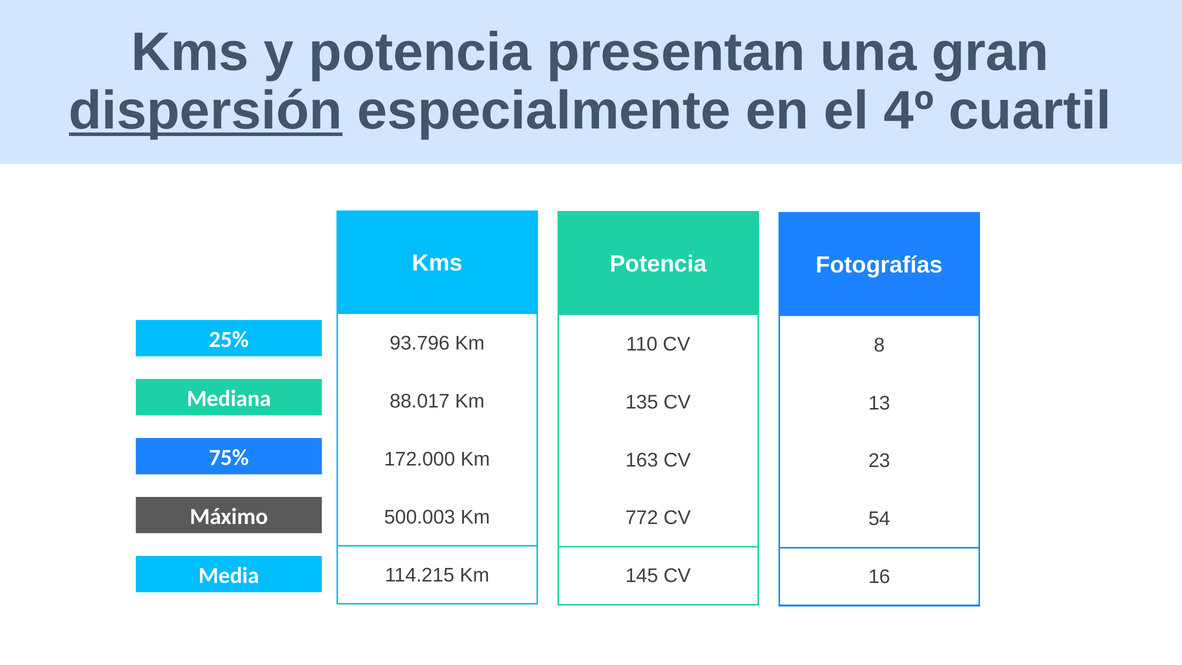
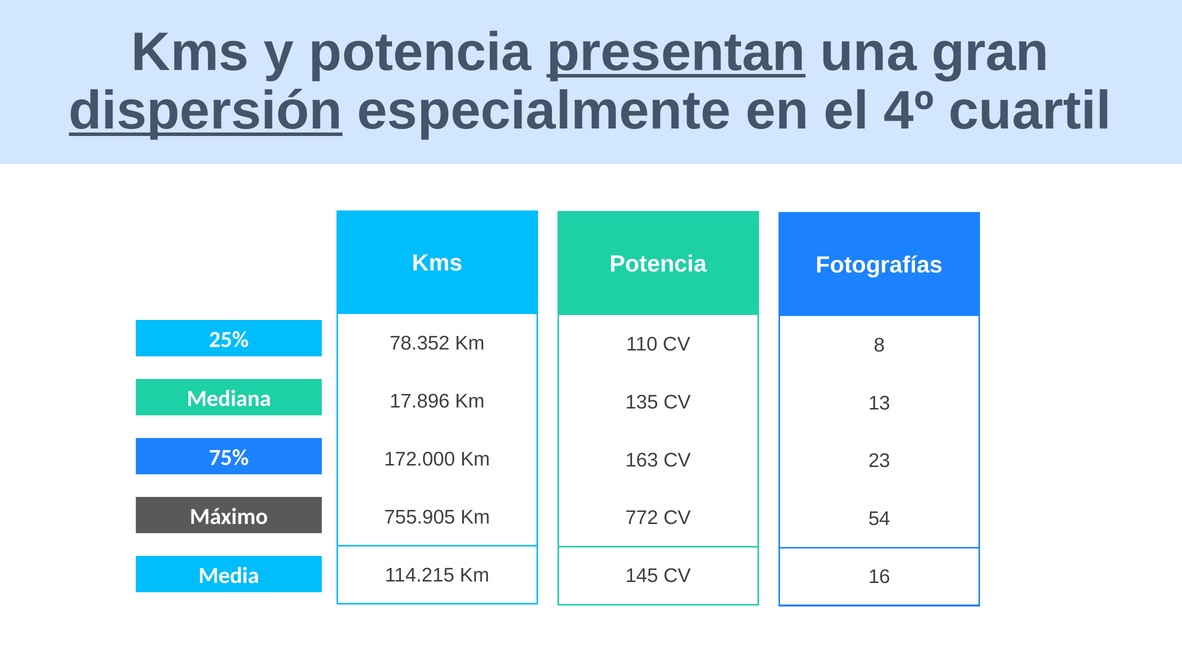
presentan underline: none -> present (676, 52)
93.796: 93.796 -> 78.352 (420, 343)
88.017: 88.017 -> 17.896 (420, 401)
500.003: 500.003 -> 755.905 (420, 517)
